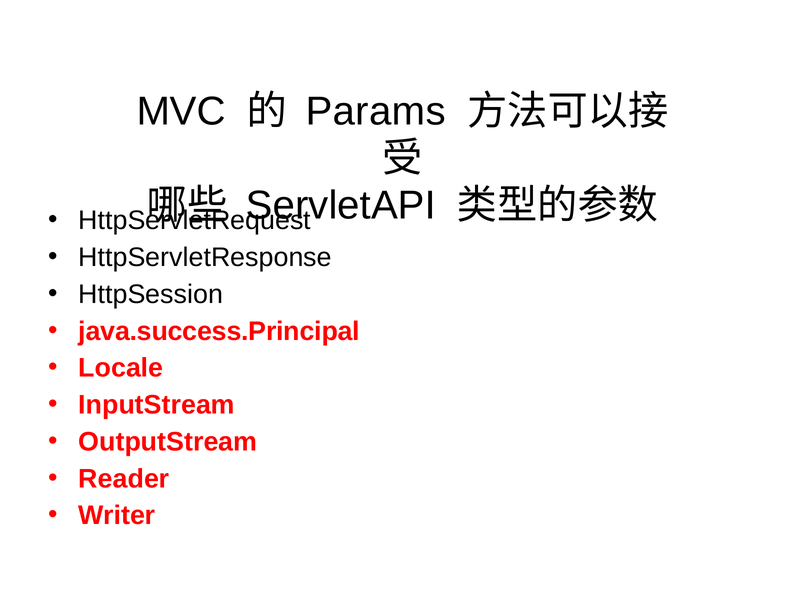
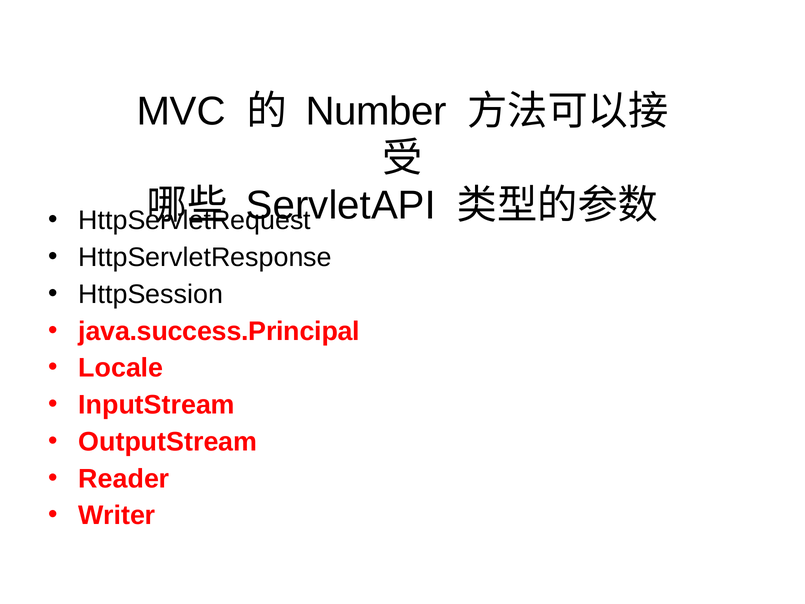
Params: Params -> Number (376, 111)
